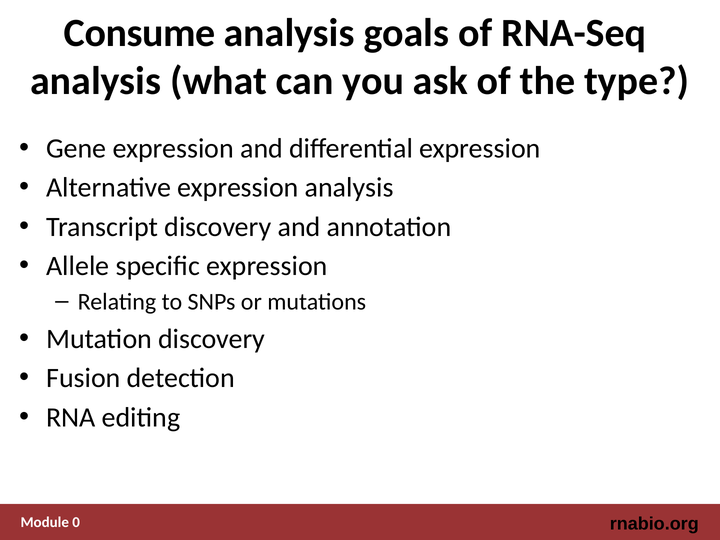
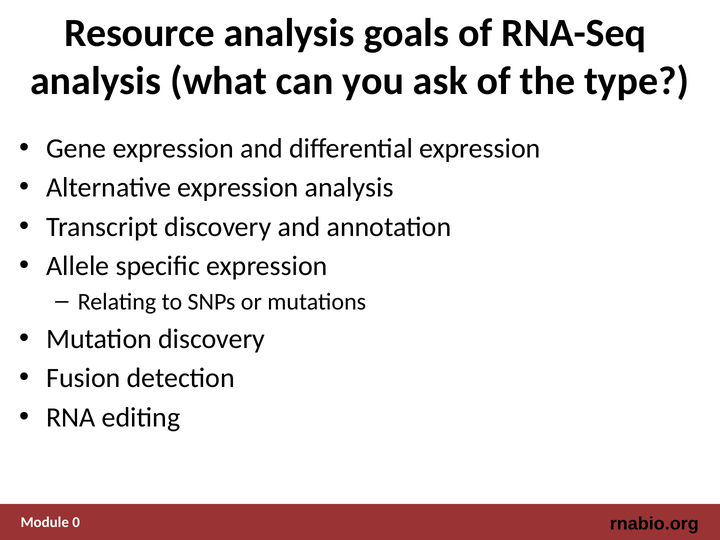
Consume: Consume -> Resource (140, 33)
